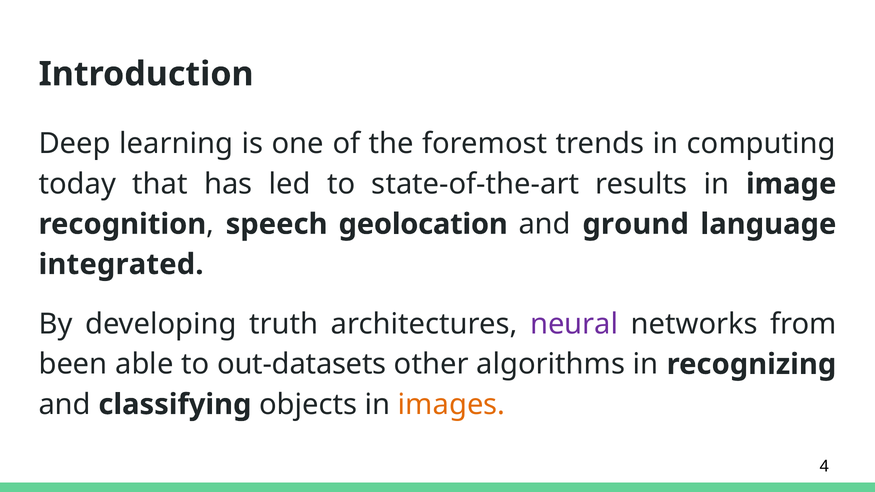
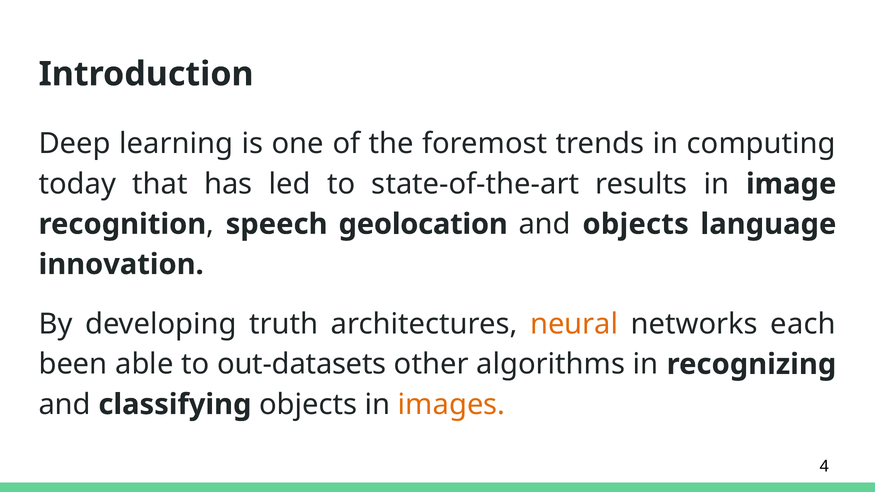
and ground: ground -> objects (636, 224)
integrated: integrated -> innovation (121, 265)
neural colour: purple -> orange (574, 324)
from: from -> each (803, 324)
